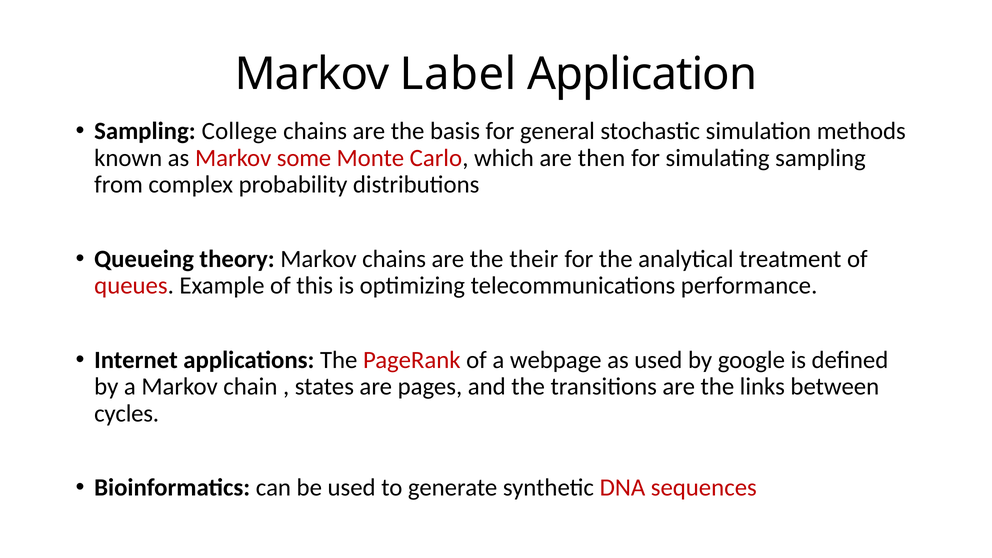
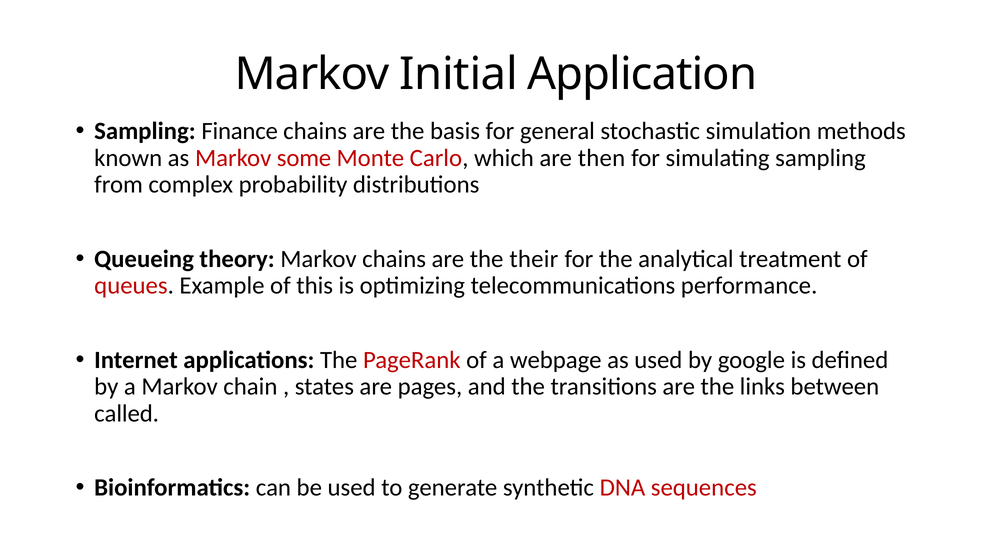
Label: Label -> Initial (458, 74)
College: College -> Finance (240, 131)
cycles: cycles -> called (127, 413)
